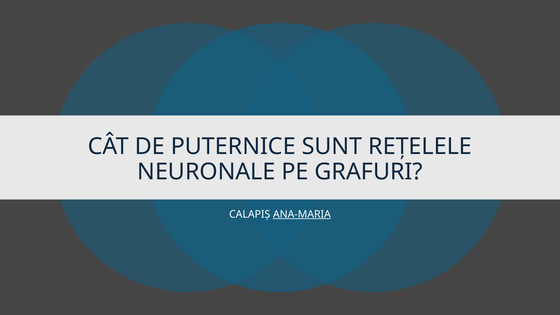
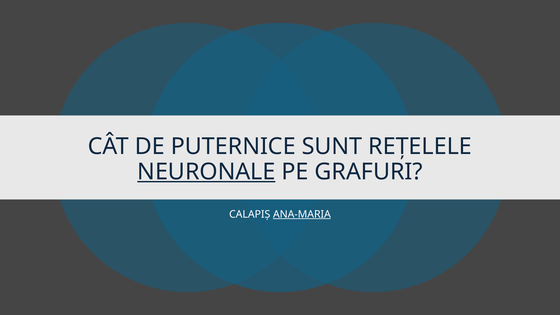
NEURONALE underline: none -> present (206, 172)
